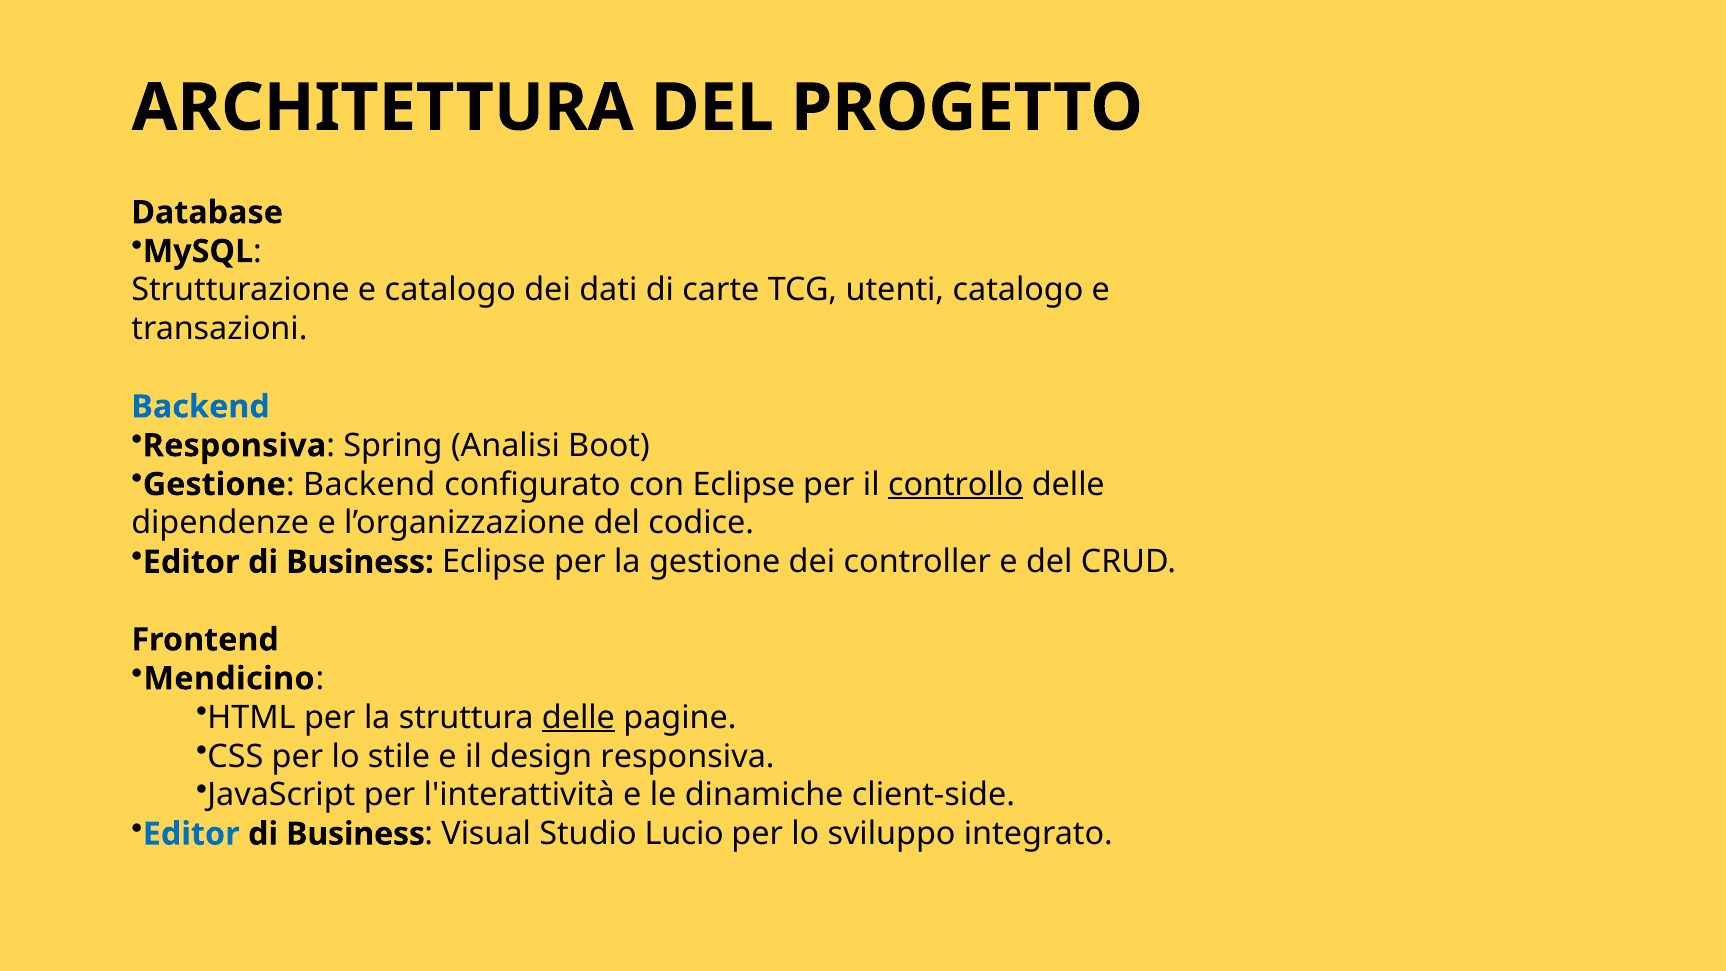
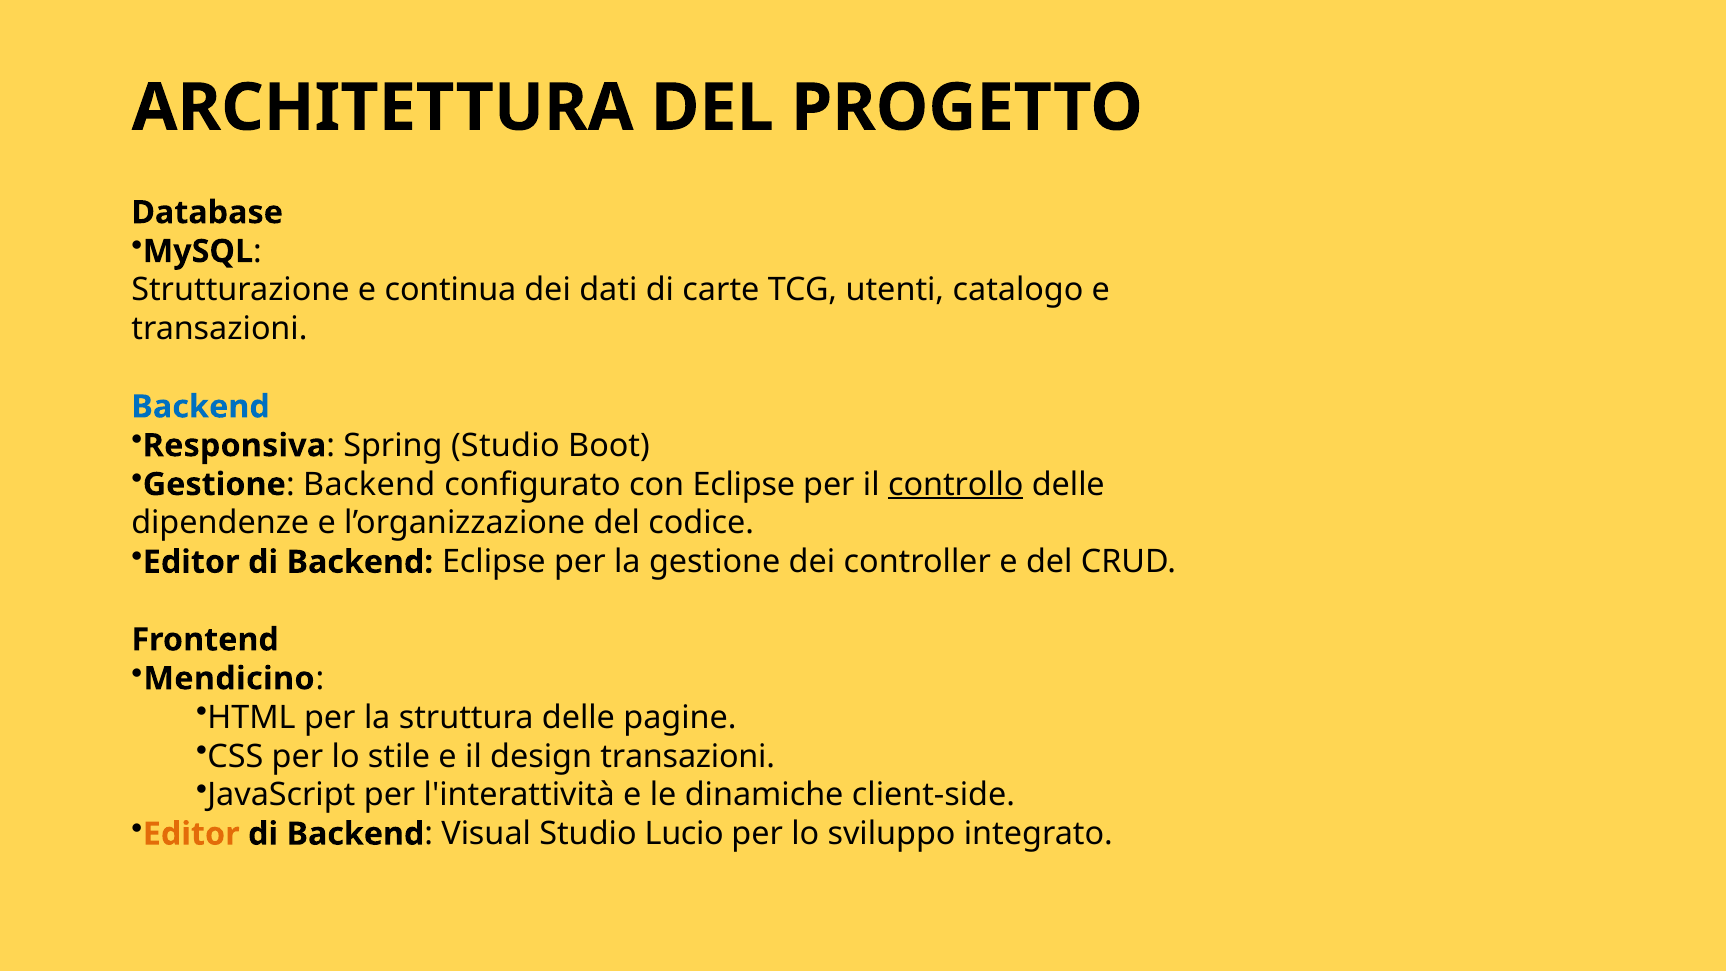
e catalogo: catalogo -> continua (451, 290)
Spring Analisi: Analisi -> Studio (505, 446)
Business: Business -> Backend (360, 562)
delle underline: present -> none (578, 717)
design responsiva: responsiva -> transazioni (688, 756)
Editor colour: blue -> orange (191, 834)
Business: Business -> Backend (355, 834)
